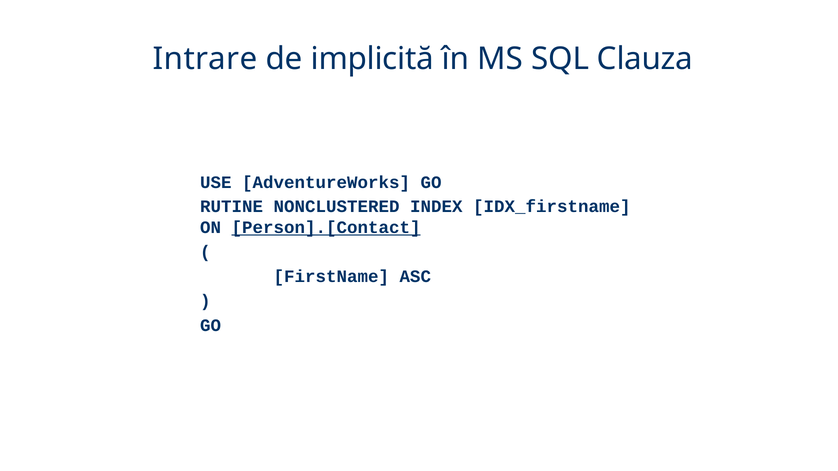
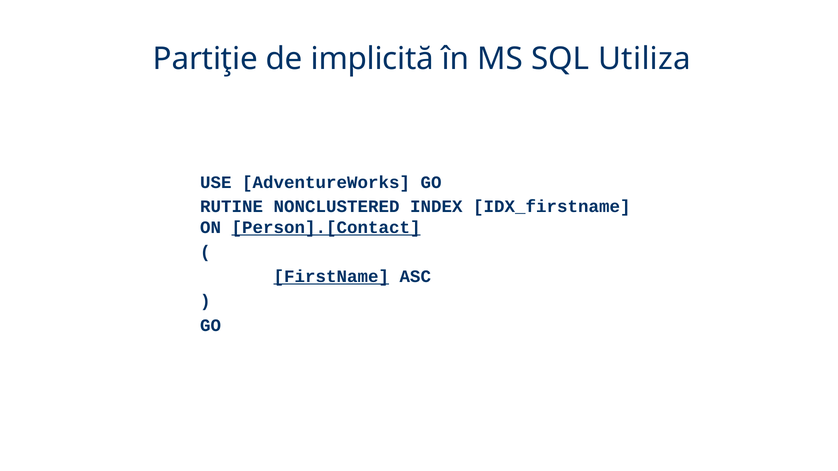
Intrare: Intrare -> Partiţie (205, 59)
Clauza: Clauza -> Utiliza (645, 59)
FirstName underline: none -> present (331, 277)
